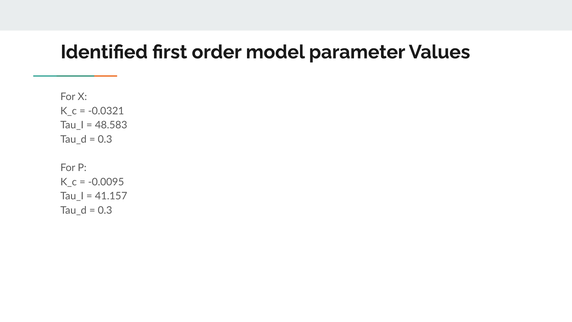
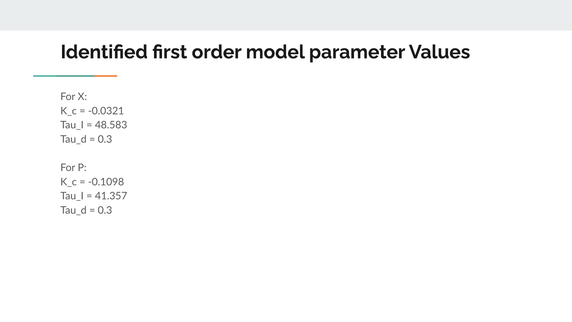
-0.0095: -0.0095 -> -0.1098 (106, 182)
41.157: 41.157 -> 41.357 (111, 196)
